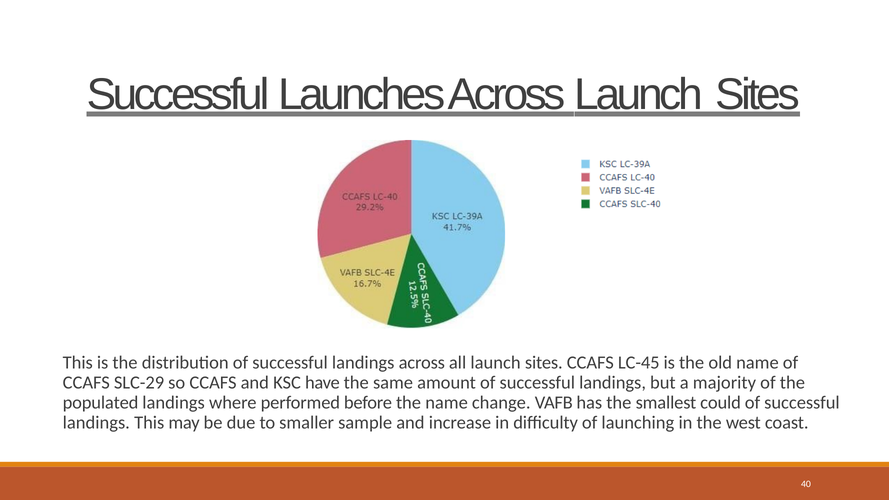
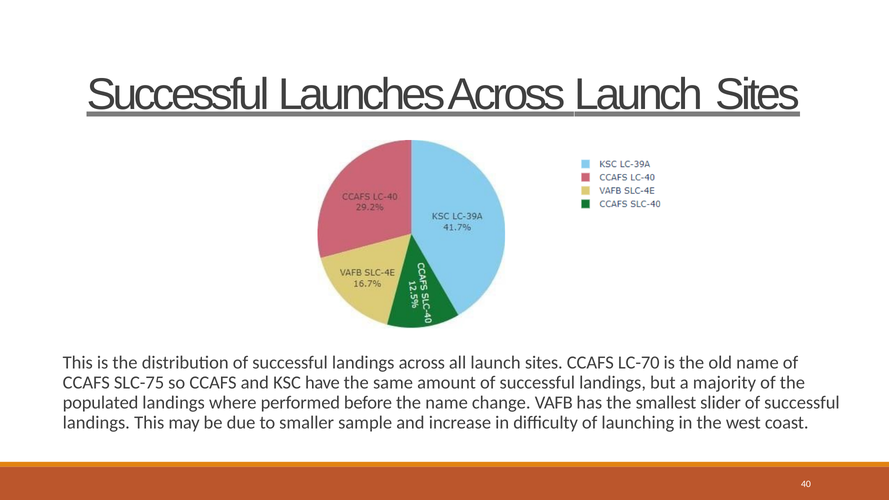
LC-45: LC-45 -> LC-70 (639, 363)
SLC-29: SLC-29 -> SLC-75 (139, 383)
could: could -> slider (721, 403)
